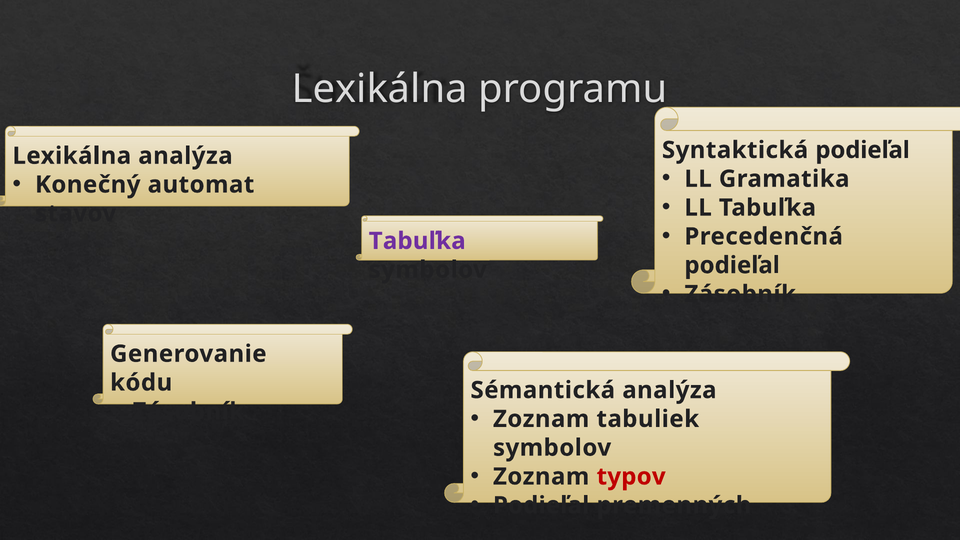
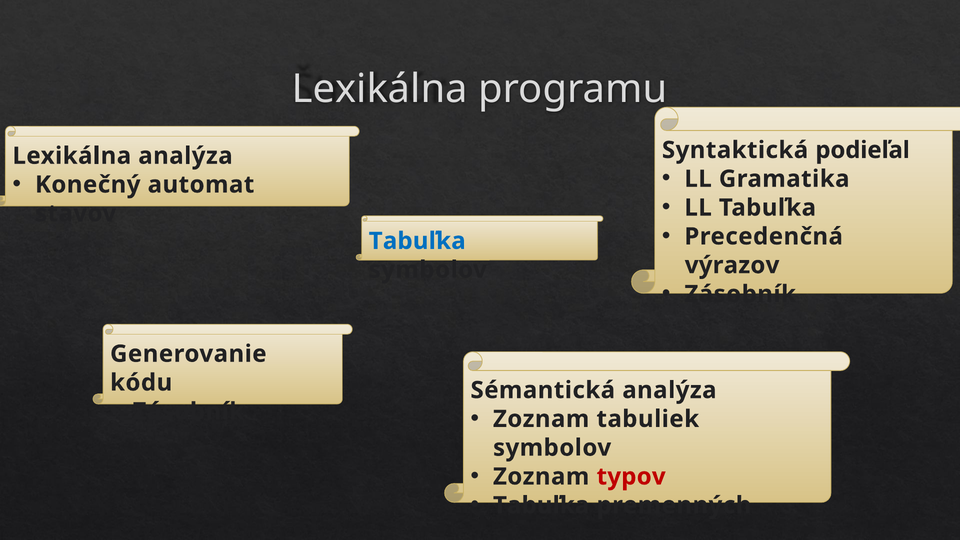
Tabuľka colour: purple -> blue (417, 241)
podieľal: podieľal -> výrazov (732, 265)
Podieľal: Podieľal -> Tabuľka (541, 505)
